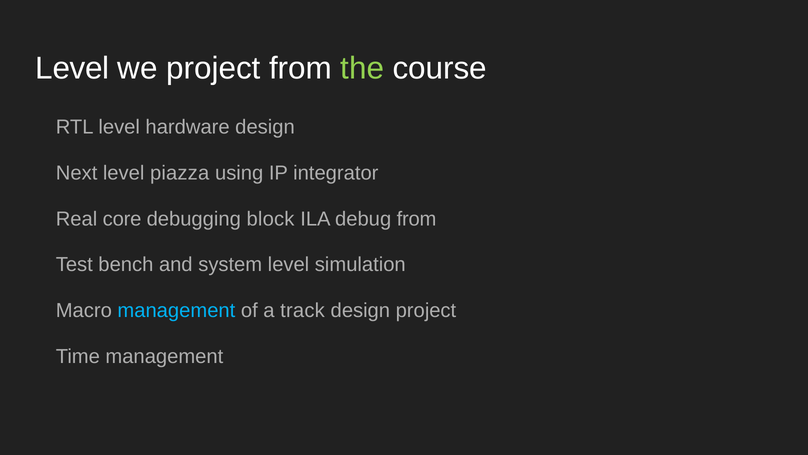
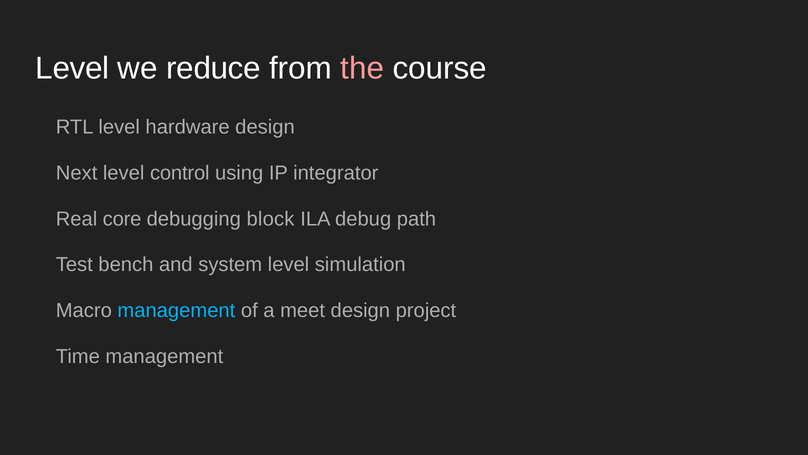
we project: project -> reduce (214, 68)
the colour: light green -> pink (362, 68)
piazza: piazza -> control (180, 173)
debug from: from -> path (416, 219)
track: track -> meet (303, 310)
